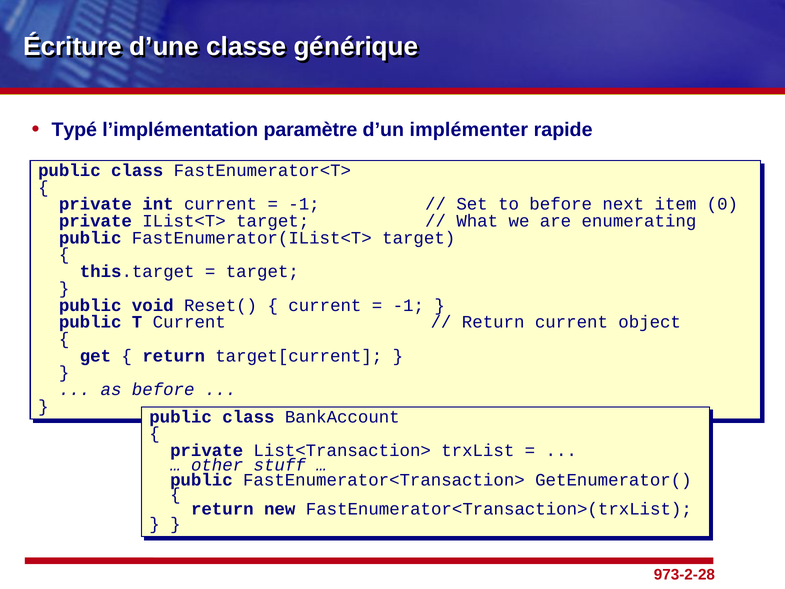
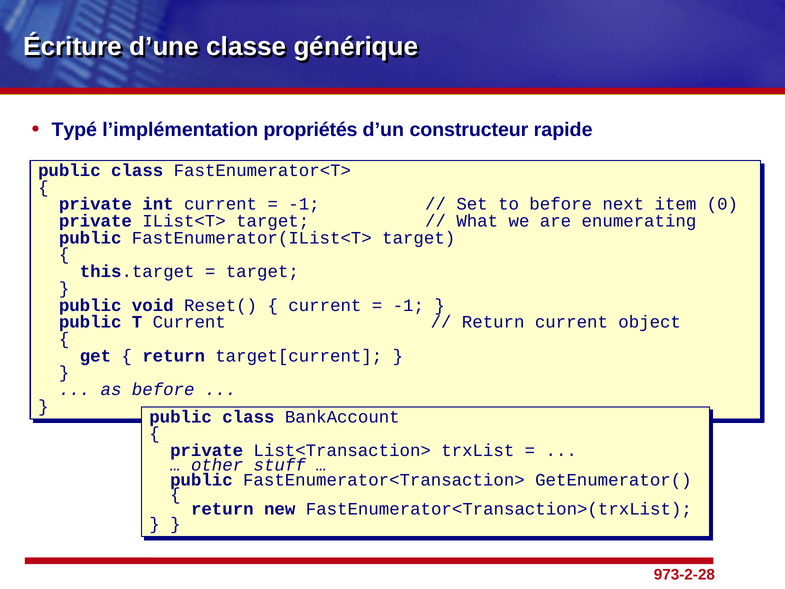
paramètre: paramètre -> propriétés (310, 130)
implémenter: implémenter -> constructeur (469, 130)
